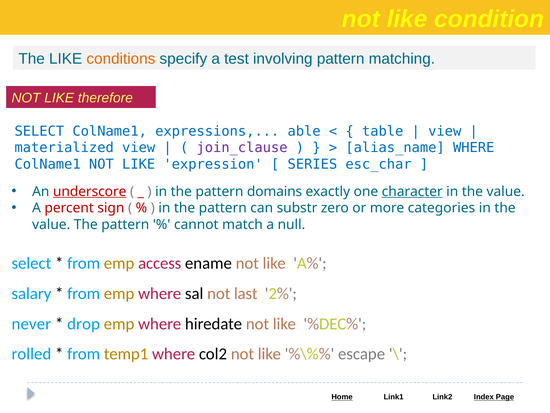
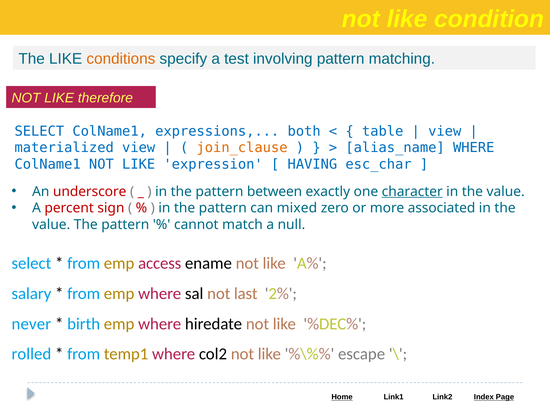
able: able -> both (304, 131)
join_clause colour: purple -> orange (242, 148)
SERIES: SERIES -> HAVING (312, 164)
underscore underline: present -> none (90, 191)
domains: domains -> between (275, 191)
substr: substr -> mixed (297, 208)
categories: categories -> associated (442, 208)
drop: drop -> birth (84, 323)
